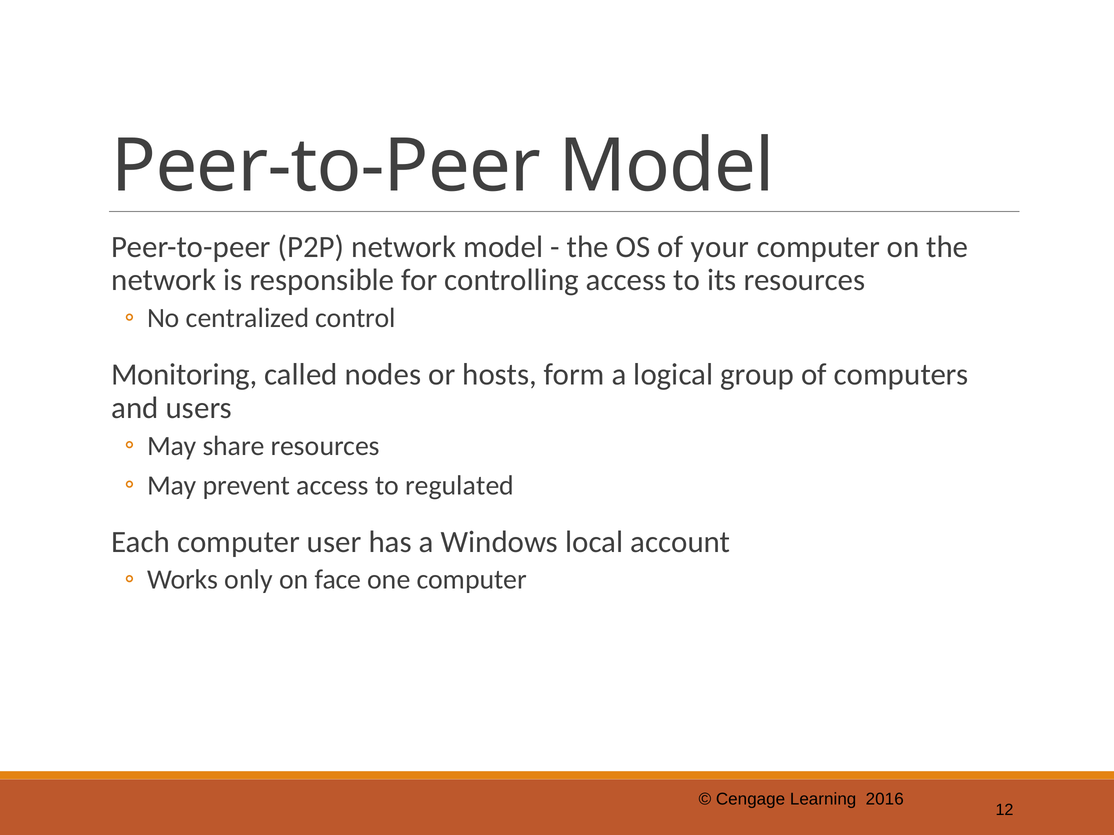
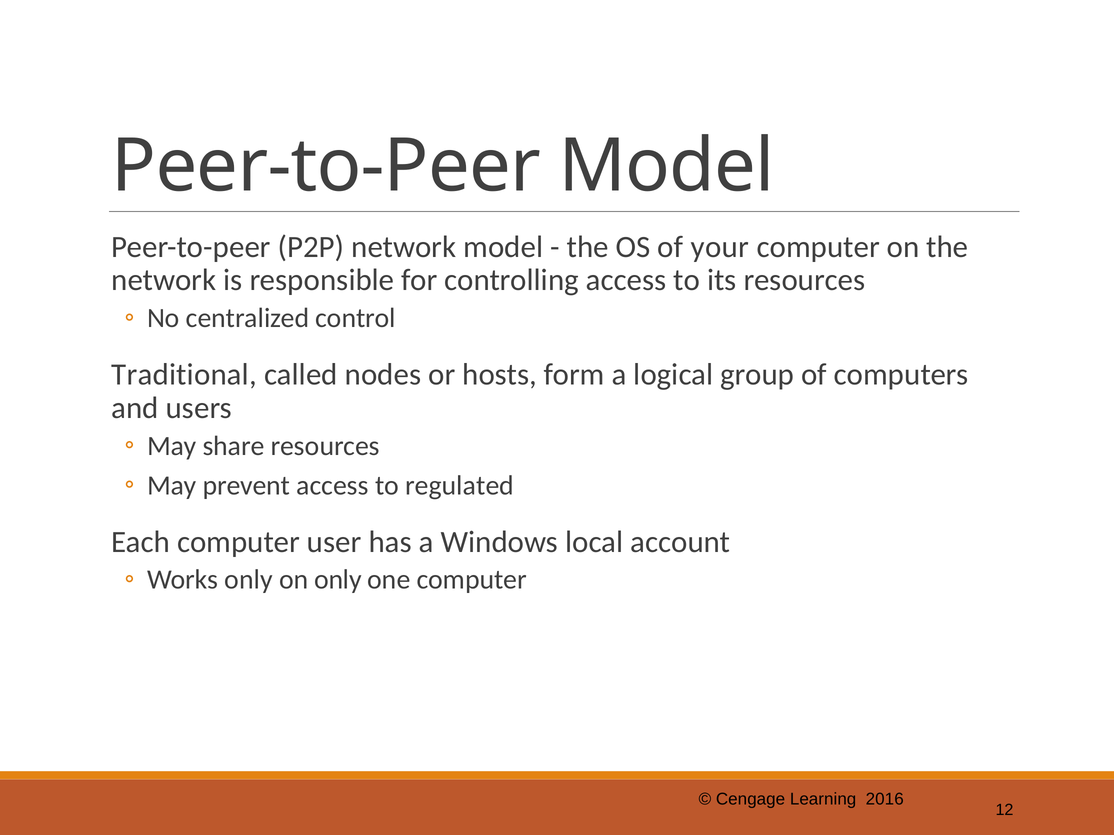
Monitoring: Monitoring -> Traditional (184, 375)
on face: face -> only (338, 580)
